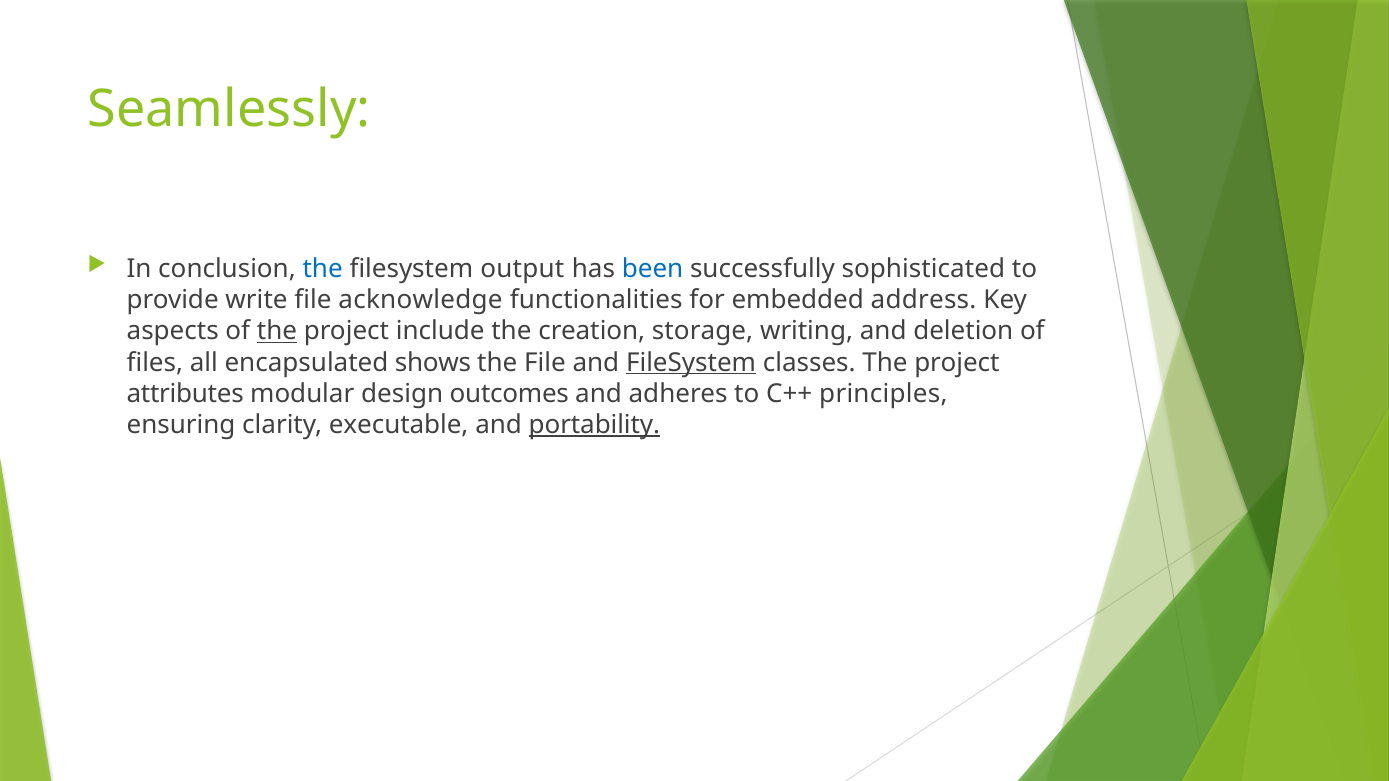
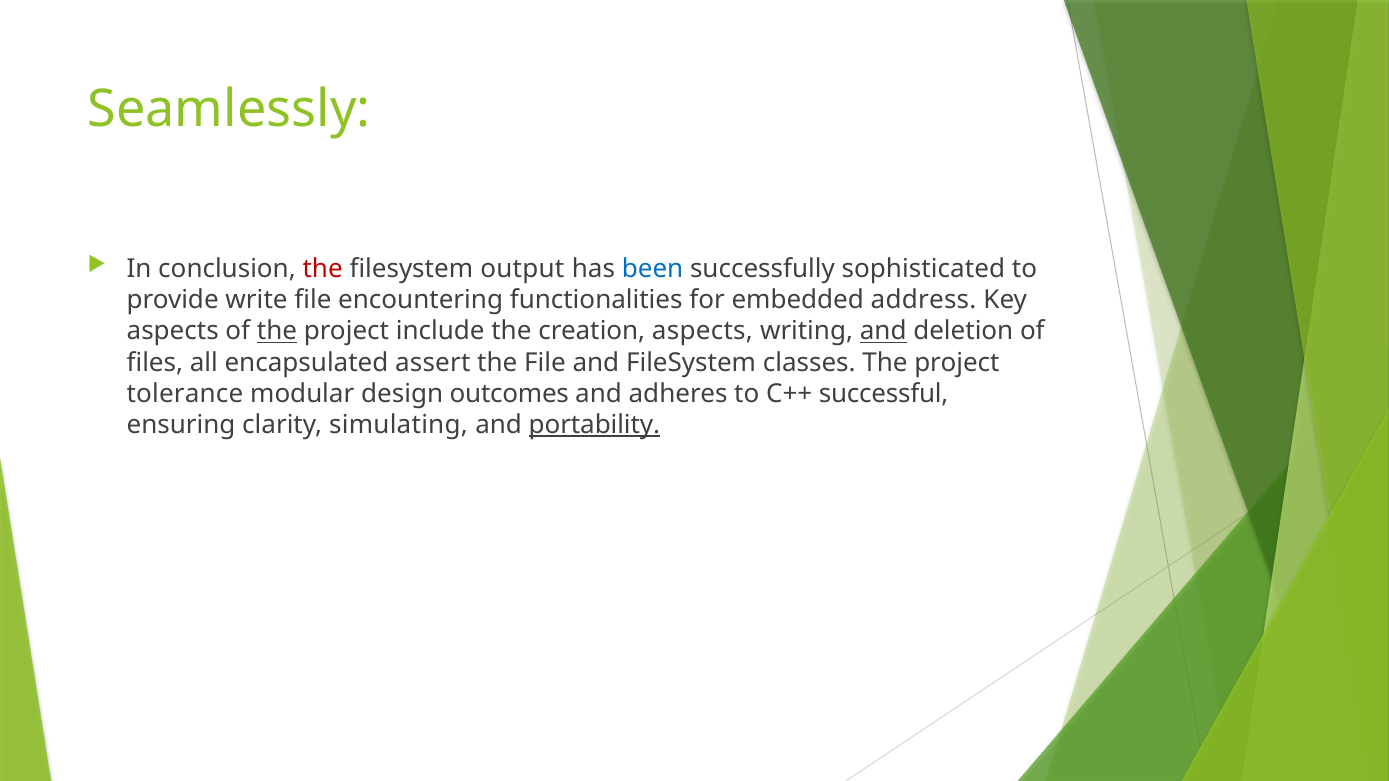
the colour: blue -> red (323, 269)
acknowledge: acknowledge -> encountering (421, 300)
creation storage: storage -> aspects (702, 331)
and underline: none -> present (883, 331)
shows: shows -> assert (433, 363)
FileSystem underline: present -> none (691, 363)
attributes: attributes -> tolerance (185, 394)
principles: principles -> successful (884, 394)
executable: executable -> simulating (398, 425)
